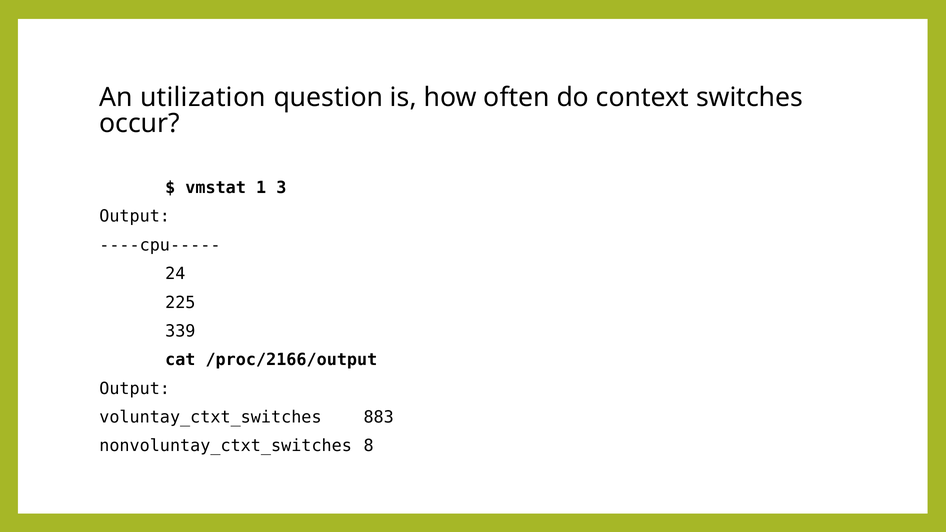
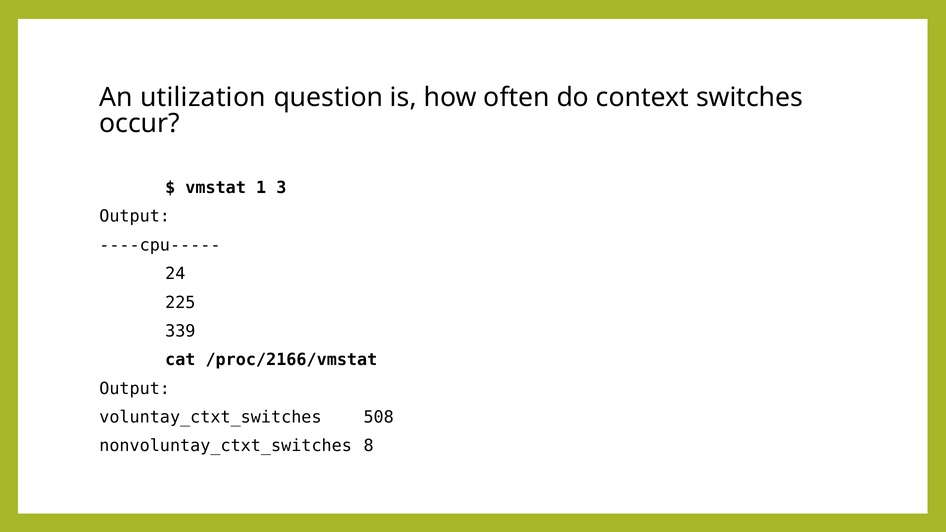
/proc/2166/output: /proc/2166/output -> /proc/2166/vmstat (291, 360)
883: 883 -> 508 (379, 417)
